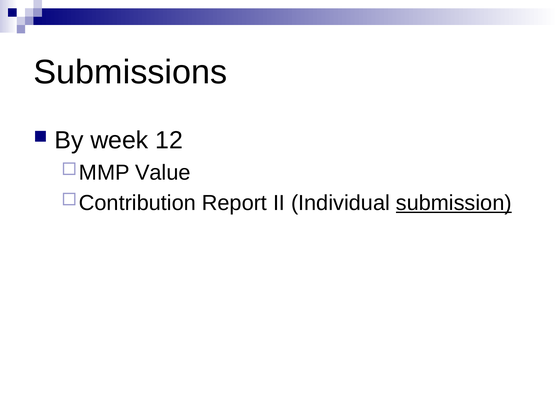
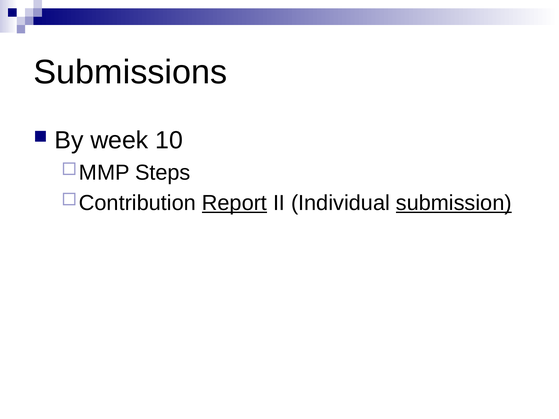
12: 12 -> 10 (169, 141)
Value: Value -> Steps (163, 173)
Report underline: none -> present (234, 203)
